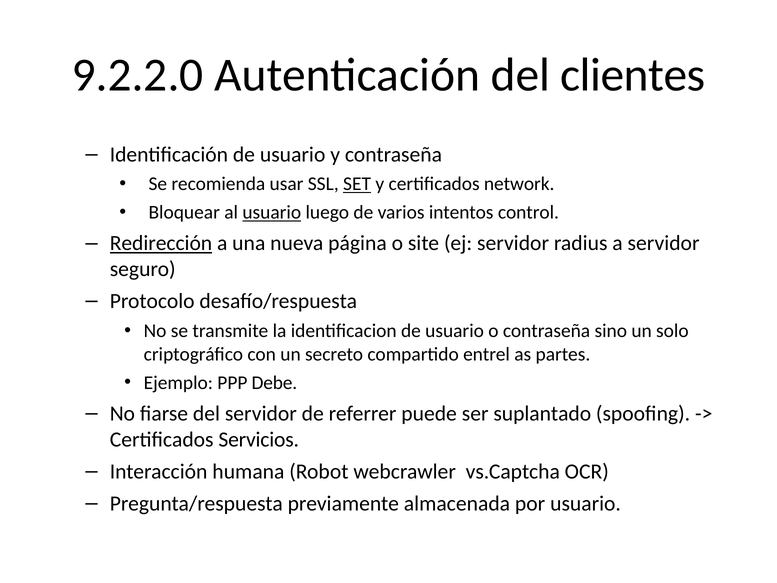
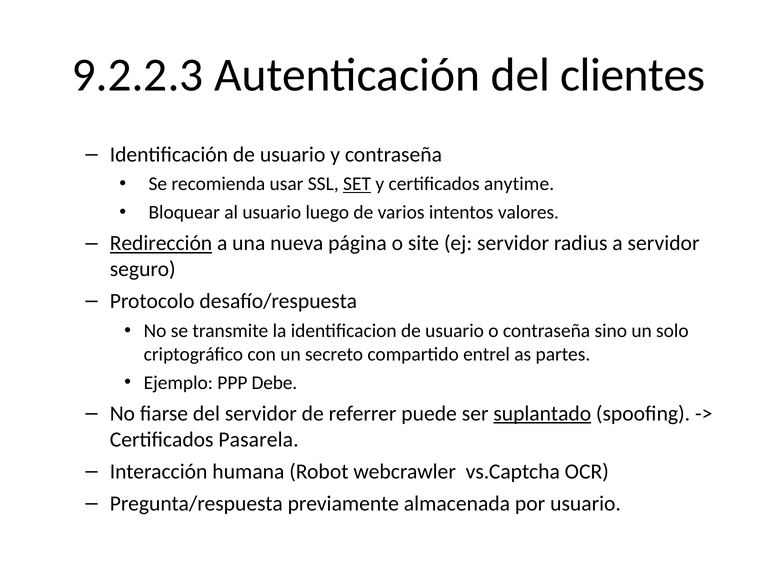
9.2.2.0: 9.2.2.0 -> 9.2.2.3 (138, 75)
network: network -> anytime (519, 184)
usuario underline: present -> none (272, 212)
control: control -> valores (528, 212)
suplantado underline: none -> present (542, 413)
Servicios: Servicios -> Pasarela (259, 439)
